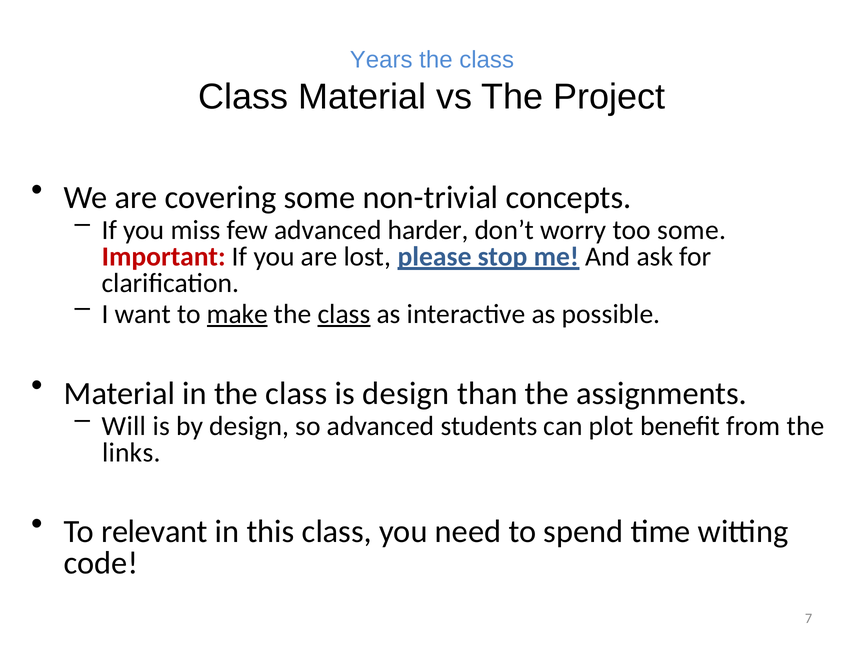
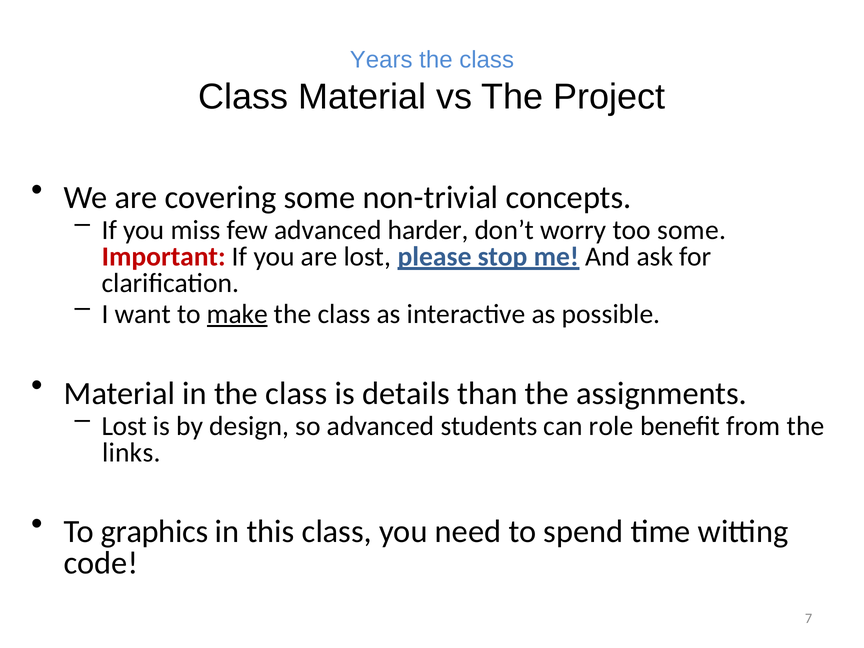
class underline: present -> none (344, 314)
is design: design -> details (406, 393)
Will: Will -> Lost (124, 426)
plot: plot -> role (611, 426)
relevant: relevant -> graphics (154, 532)
